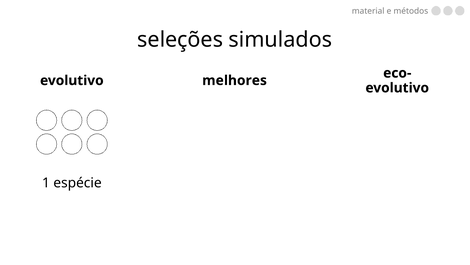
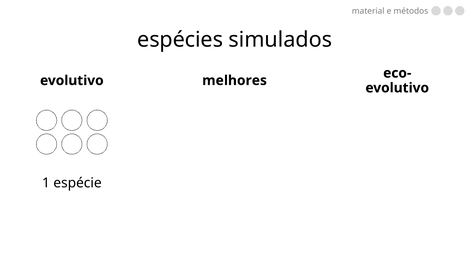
seleções: seleções -> espécies (180, 39)
